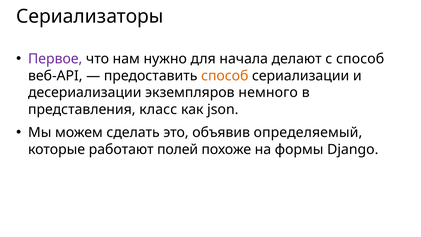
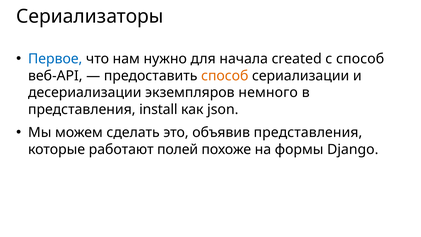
Первое colour: purple -> blue (55, 59)
делают: делают -> created (297, 59)
класс: класс -> install (158, 109)
объявив определяемый: определяемый -> представления (308, 132)
